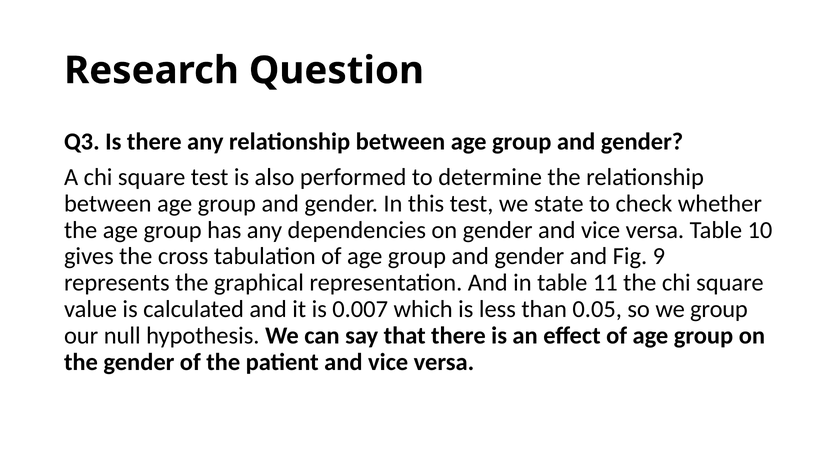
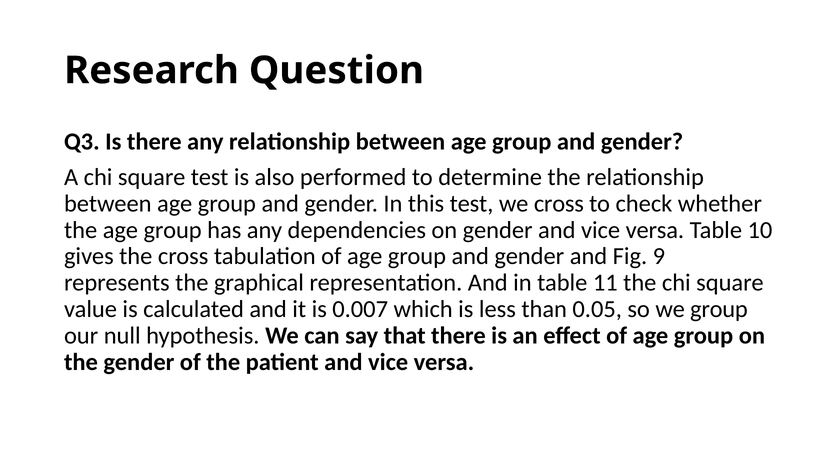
we state: state -> cross (559, 204)
